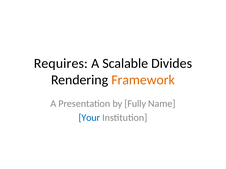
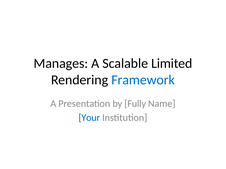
Requires: Requires -> Manages (61, 64)
Divides: Divides -> Limited (172, 64)
Framework colour: orange -> blue (143, 80)
